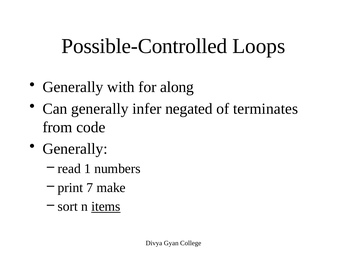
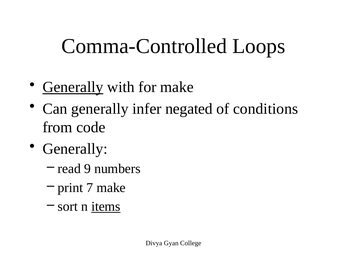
Possible-Controlled: Possible-Controlled -> Comma-Controlled (144, 46)
Generally underline: none -> present (73, 87)
for along: along -> make (177, 87)
terminates: terminates -> conditions (266, 109)
1: 1 -> 9 (88, 169)
